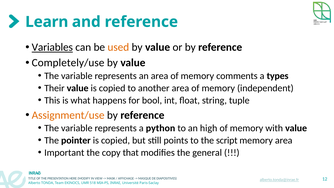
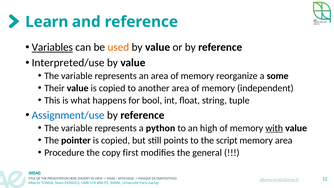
Completely/use: Completely/use -> Interpreted/use (68, 63)
comments: comments -> reorganize (237, 76)
types: types -> some (278, 76)
Assignment/use colour: orange -> blue (68, 115)
with underline: none -> present (274, 128)
Important: Important -> Procedure (64, 152)
that: that -> first (131, 152)
